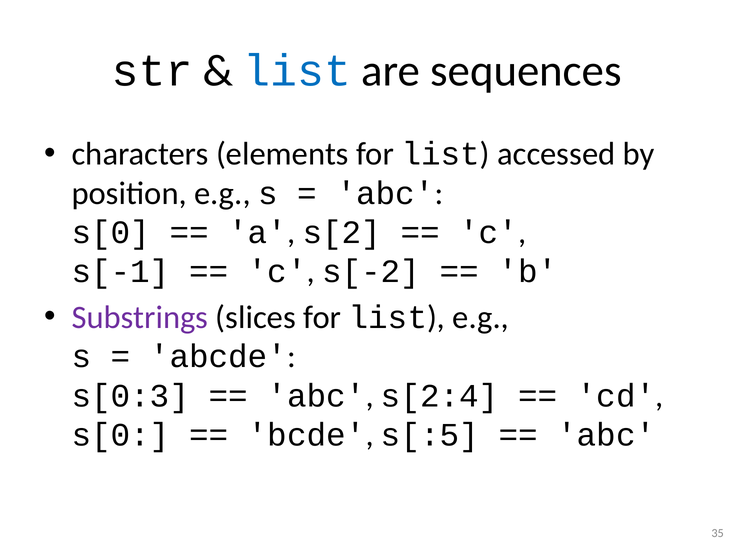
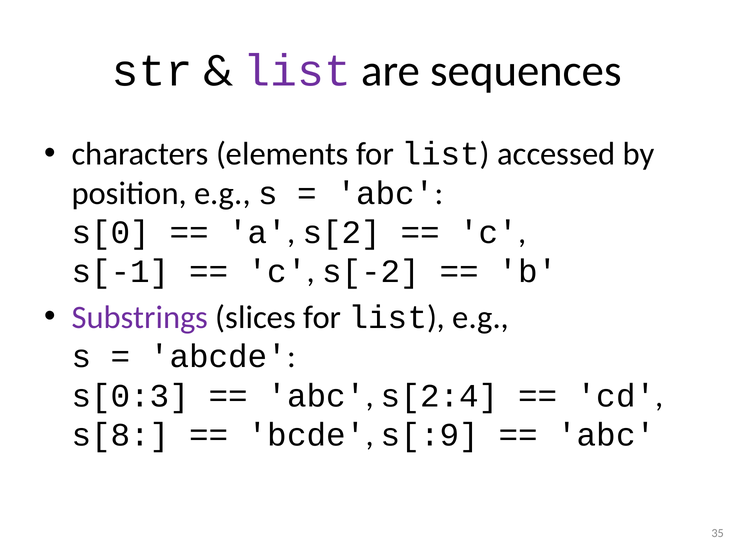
list colour: blue -> purple (297, 71)
s[0: s[0 -> s[8 (121, 435)
s[:5: s[:5 -> s[:9 (430, 435)
